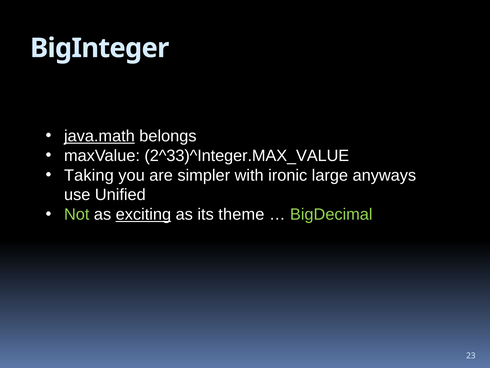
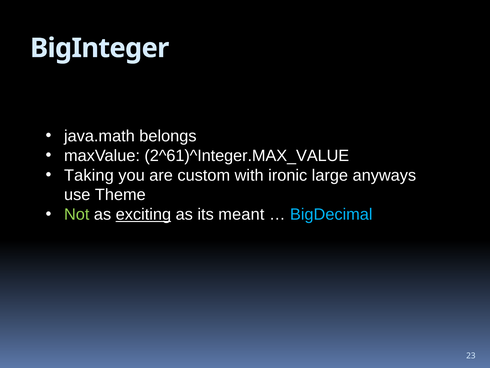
java.math underline: present -> none (99, 136)
2^33)^Integer.MAX_VALUE: 2^33)^Integer.MAX_VALUE -> 2^61)^Integer.MAX_VALUE (247, 155)
simpler: simpler -> custom (204, 175)
Unified: Unified -> Theme (120, 195)
theme: theme -> meant (241, 214)
BigDecimal colour: light green -> light blue (331, 214)
